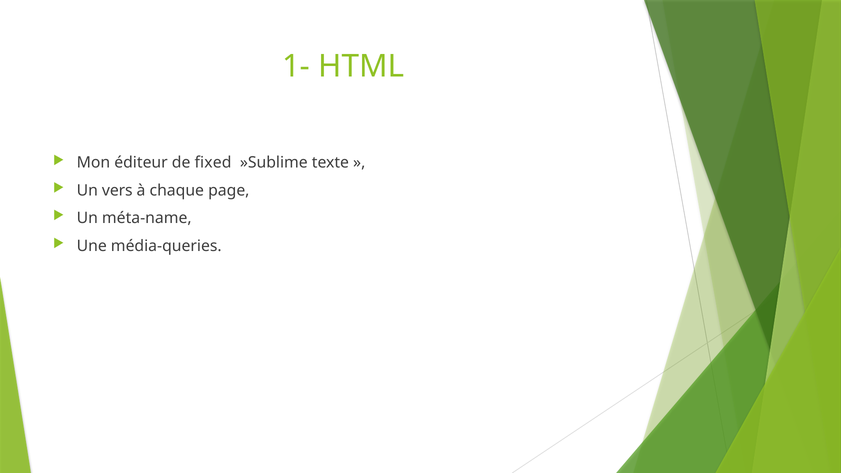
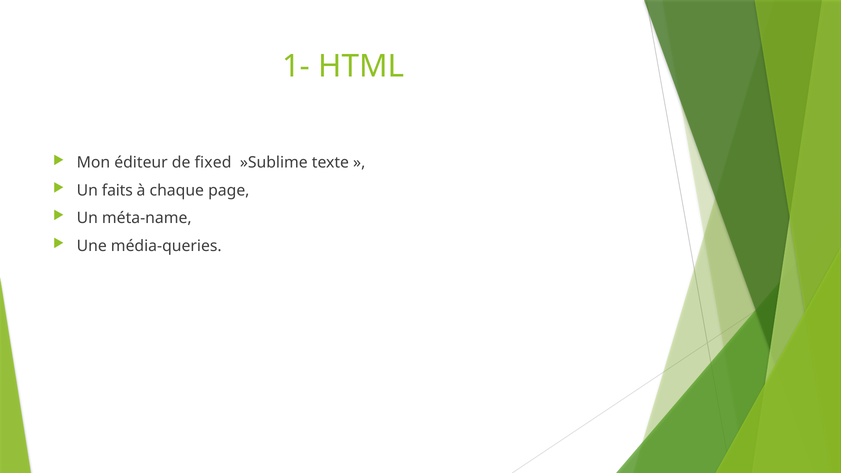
vers: vers -> faits (117, 190)
